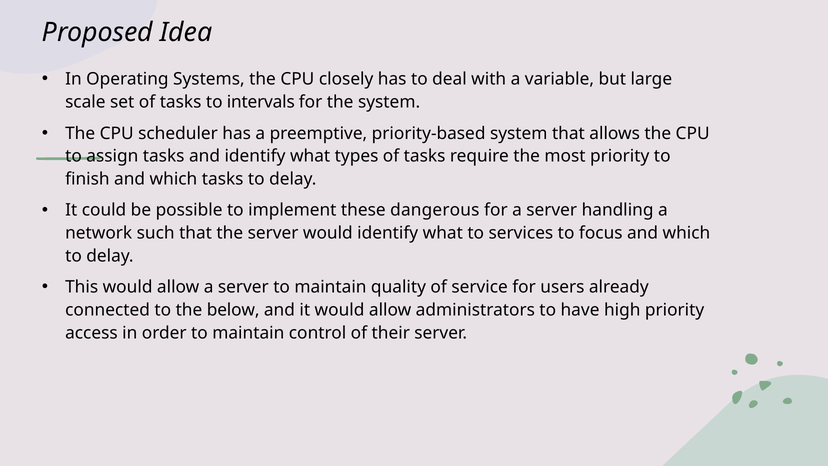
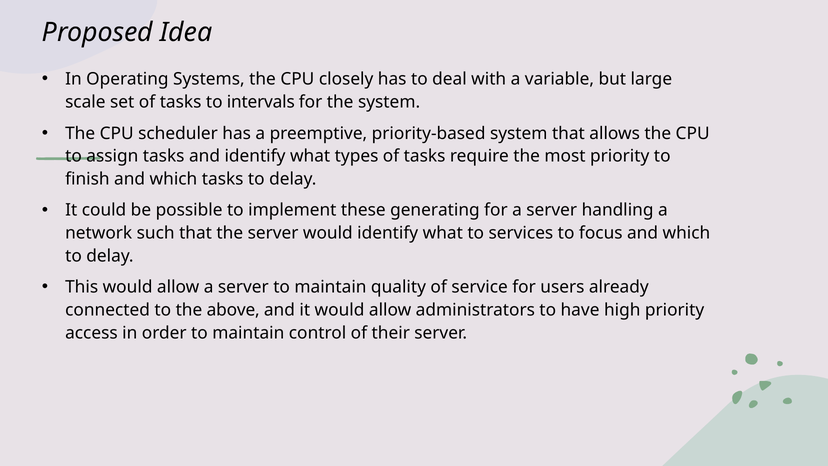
dangerous: dangerous -> generating (435, 210)
below: below -> above (233, 310)
